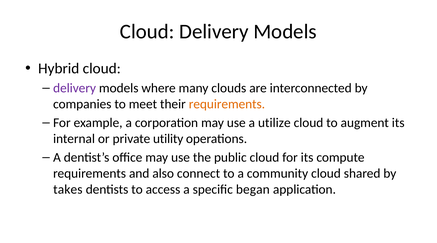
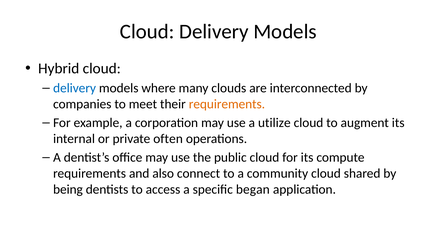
delivery colour: purple -> blue (75, 88)
utility: utility -> often (168, 139)
takes: takes -> being (68, 190)
